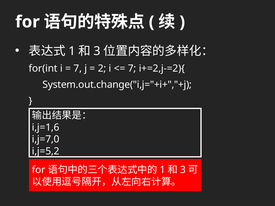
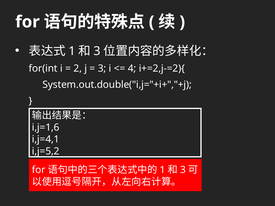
7: 7 -> 2 (78, 68)
2: 2 -> 3 (102, 68)
7: 7 -> 4 (132, 68)
System.out.change("i,j="+i+","+j: System.out.change("i,j="+i+","+j -> System.out.double("i,j="+i+","+j (117, 85)
i,j=7,0: i,j=7,0 -> i,j=4,1 (46, 139)
